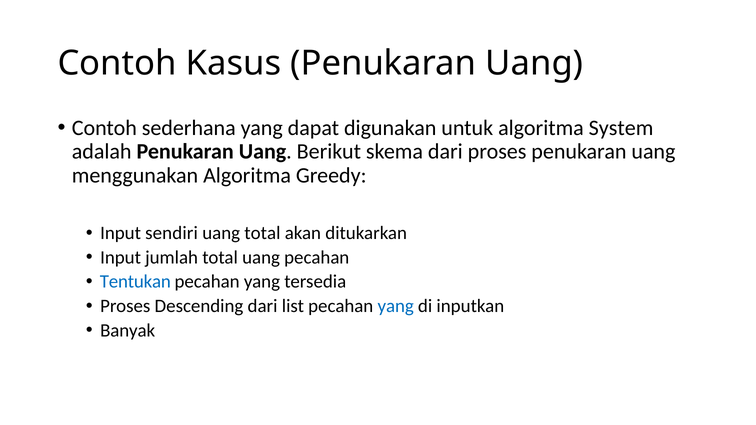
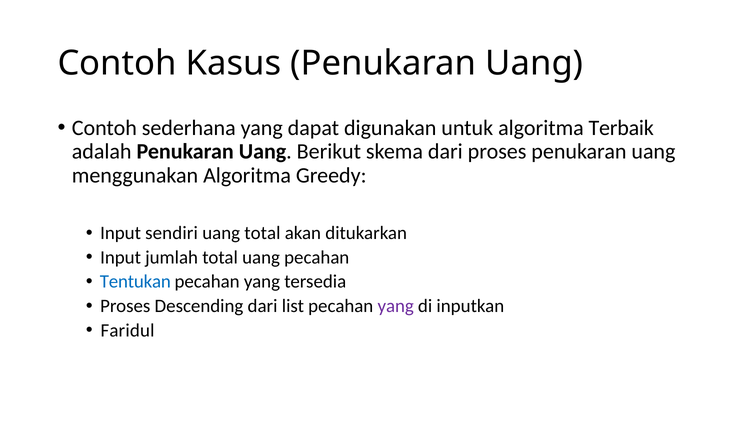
System: System -> Terbaik (621, 128)
yang colour: blue -> purple (396, 306)
Banyak: Banyak -> Faridul (127, 331)
